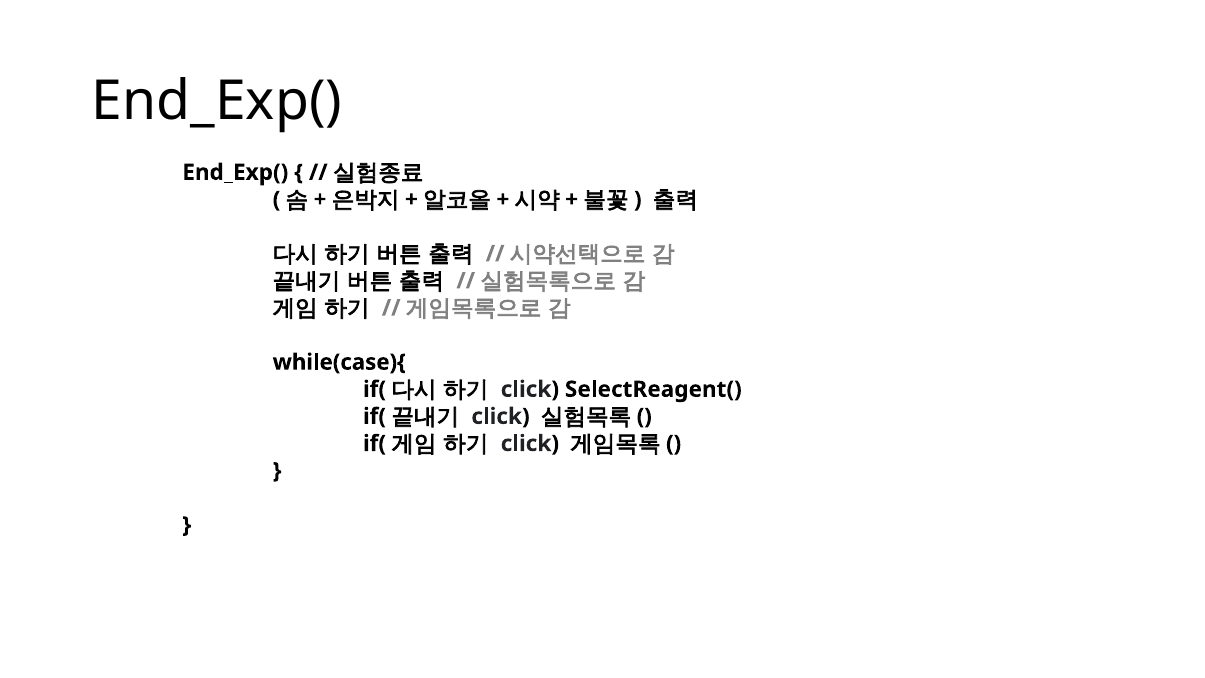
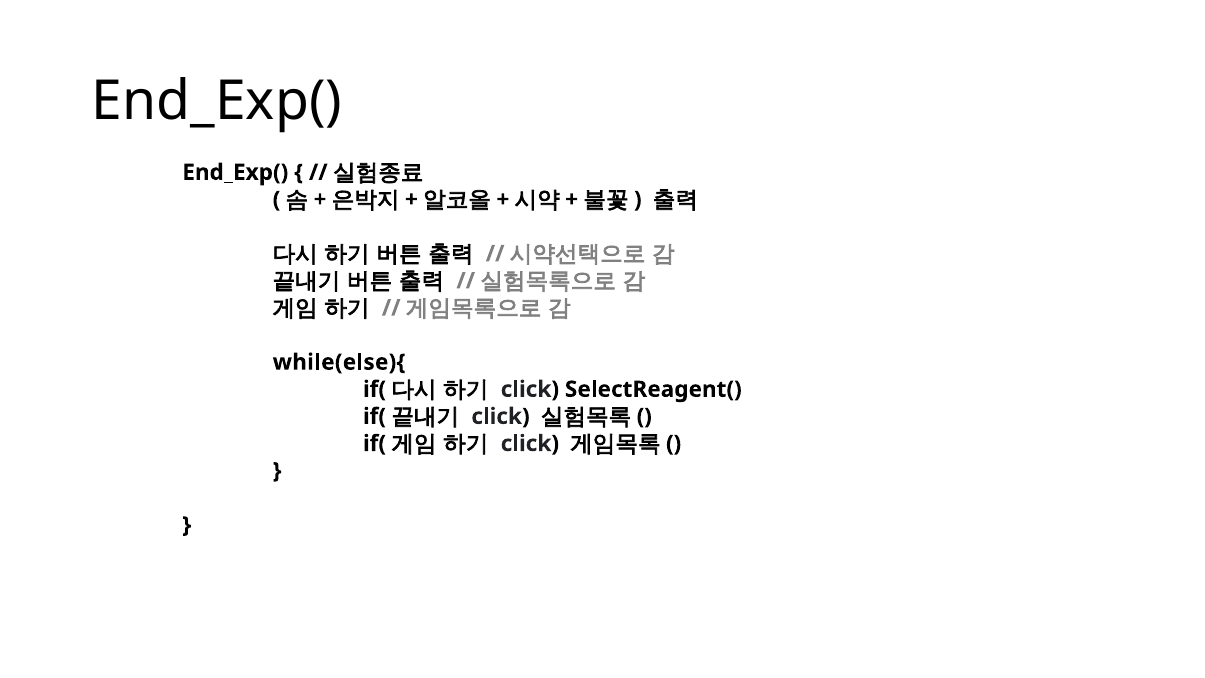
while(case){: while(case){ -> while(else){ (339, 362)
